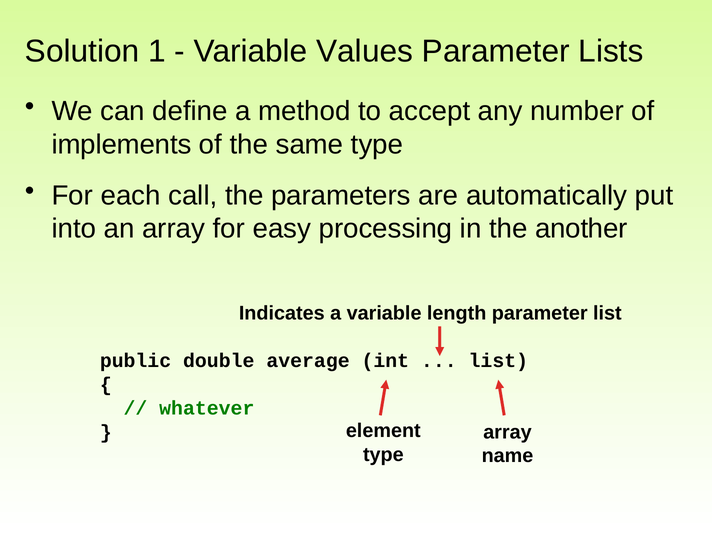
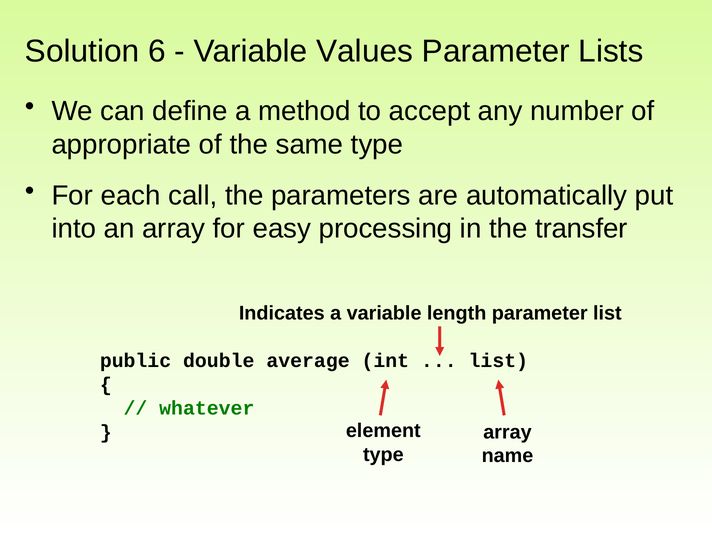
1: 1 -> 6 (157, 51)
implements: implements -> appropriate (121, 144)
another: another -> transfer (581, 229)
